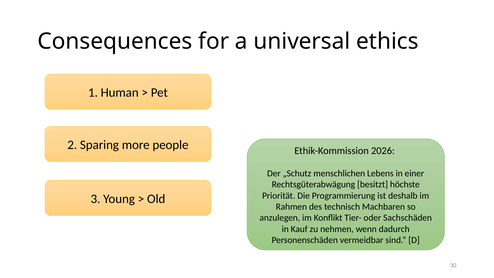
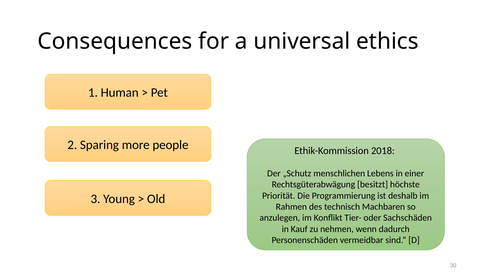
2026: 2026 -> 2018 (383, 151)
